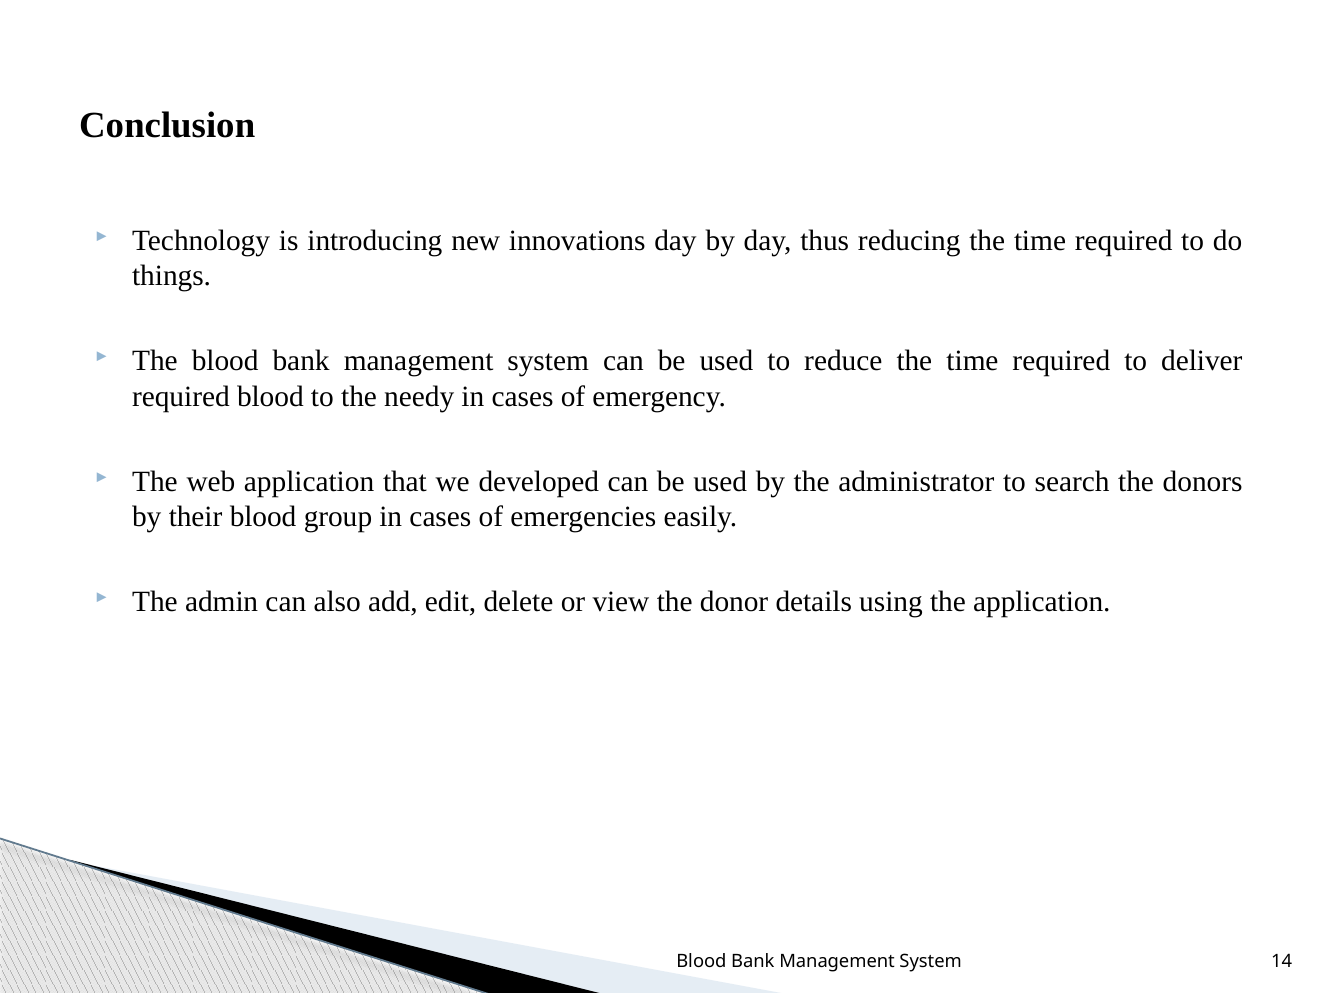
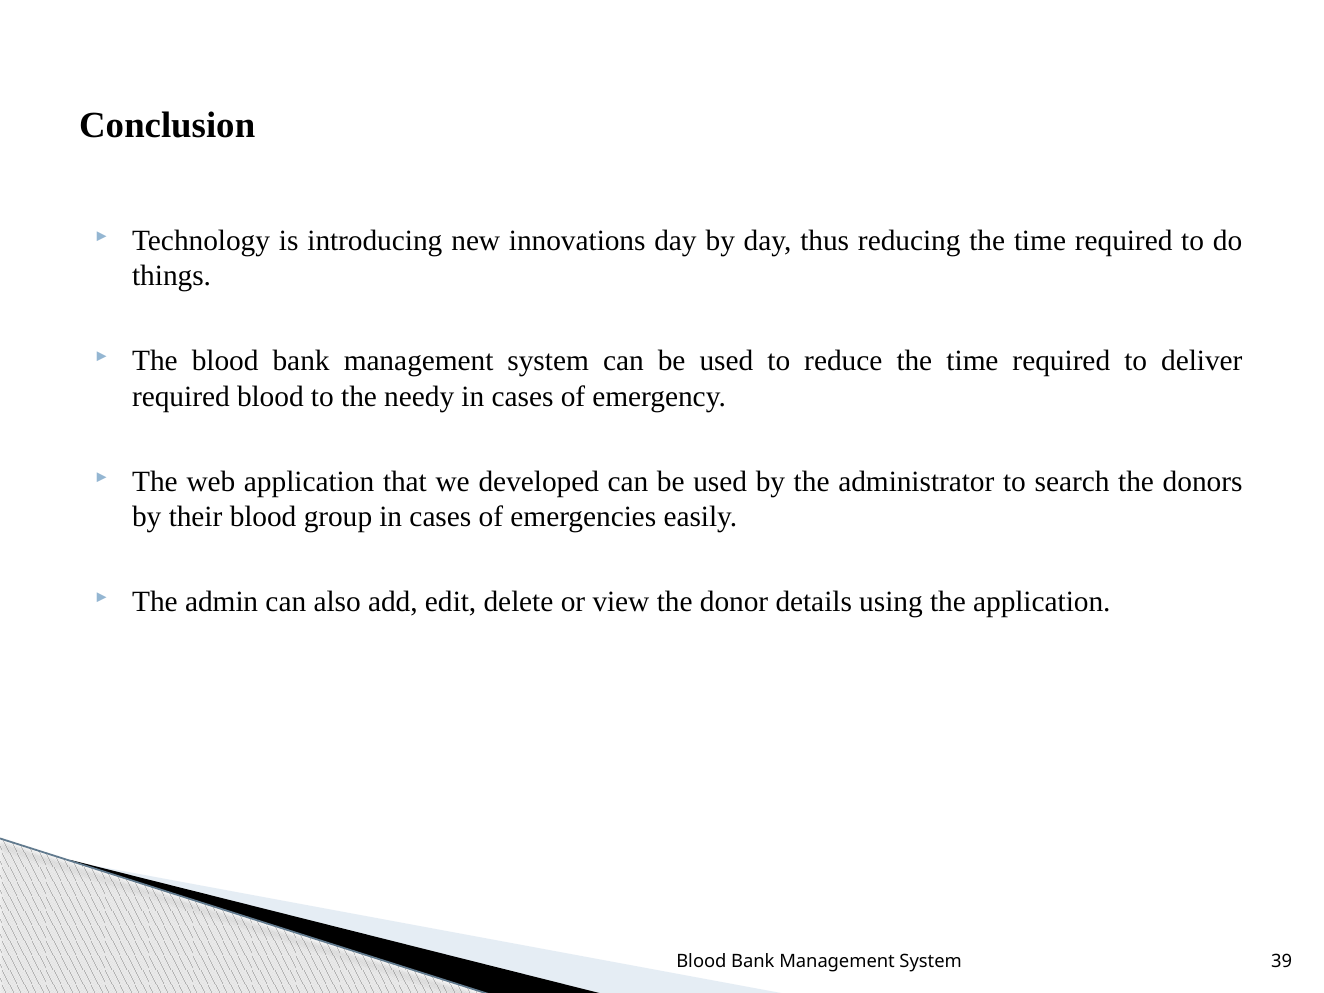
14: 14 -> 39 (1282, 962)
